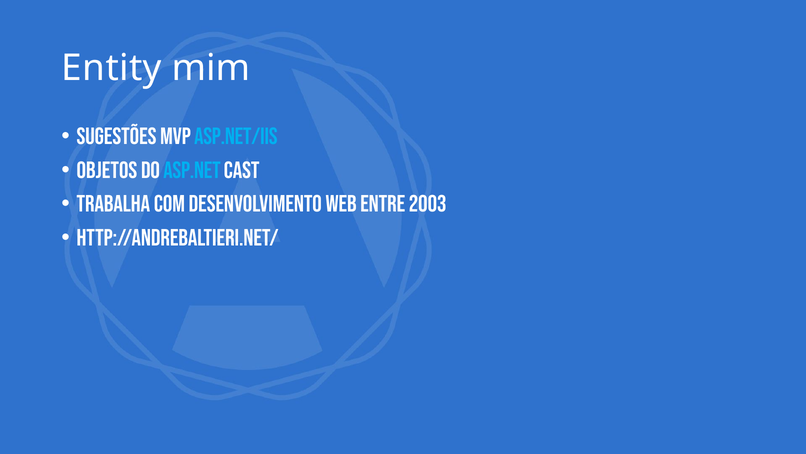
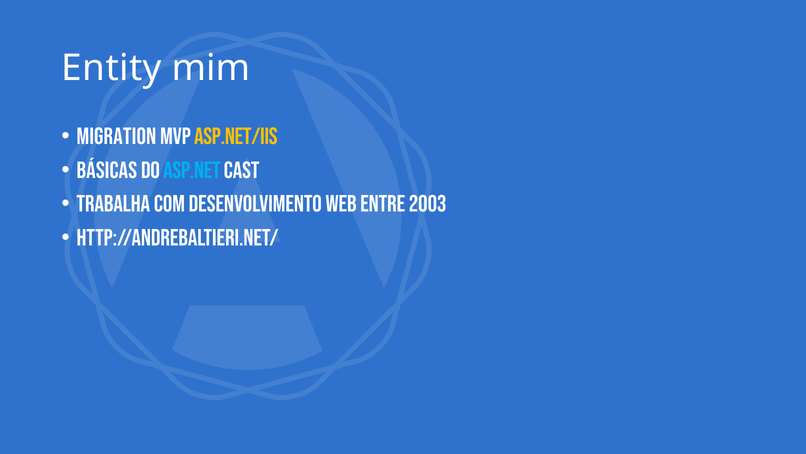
Sugestões: Sugestões -> Migration (116, 136)
asp.net/iis colour: light blue -> yellow (236, 136)
Objetos: Objetos -> Básicas (107, 170)
